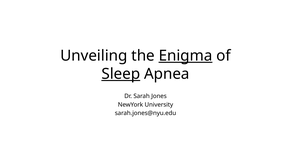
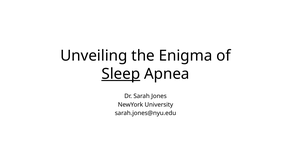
Enigma underline: present -> none (186, 56)
